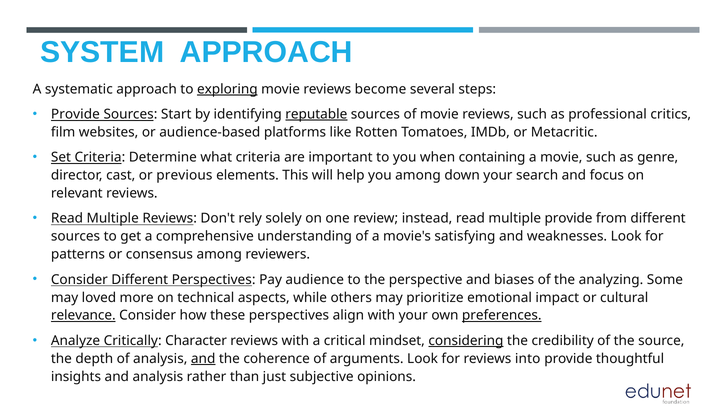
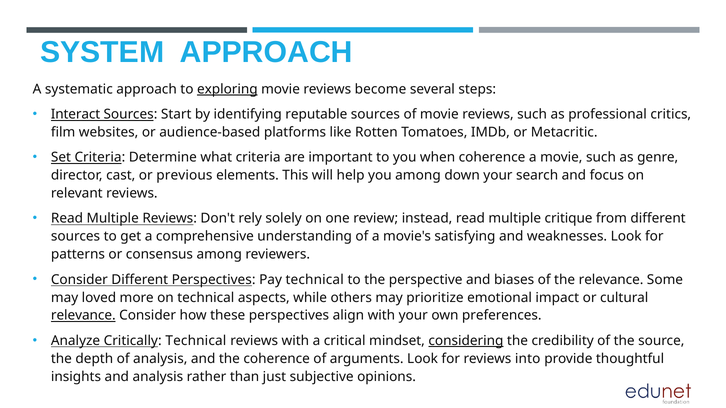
Provide: Provide -> Interact (76, 114)
reputable underline: present -> none (316, 114)
when containing: containing -> coherence (492, 158)
multiple provide: provide -> critique (569, 219)
Pay audience: audience -> technical (315, 280)
the analyzing: analyzing -> relevance (611, 280)
preferences underline: present -> none (502, 316)
Critically Character: Character -> Technical (196, 341)
and underline: present -> none (203, 359)
